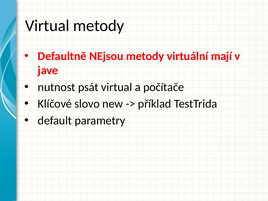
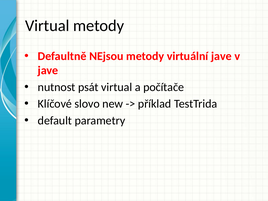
virtuální mají: mají -> jave (221, 56)
